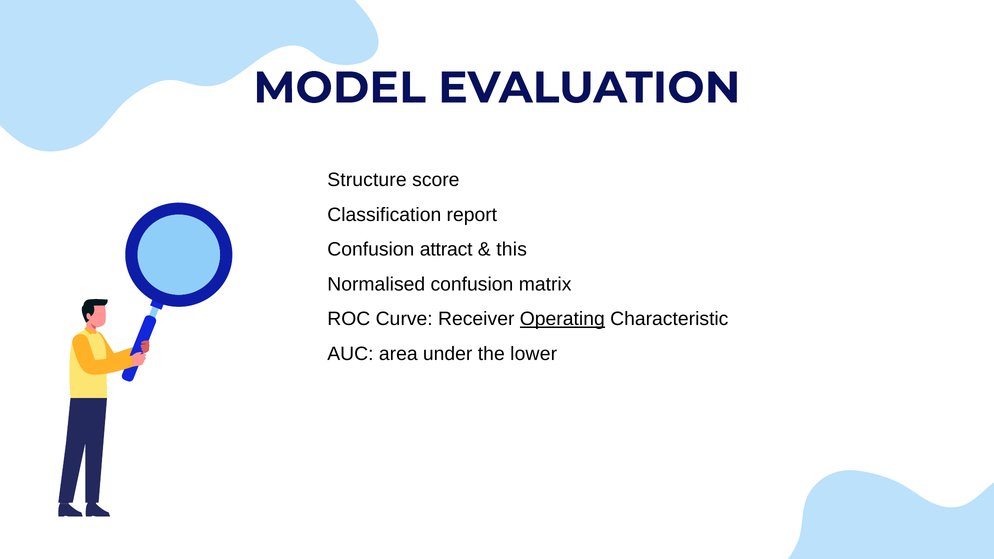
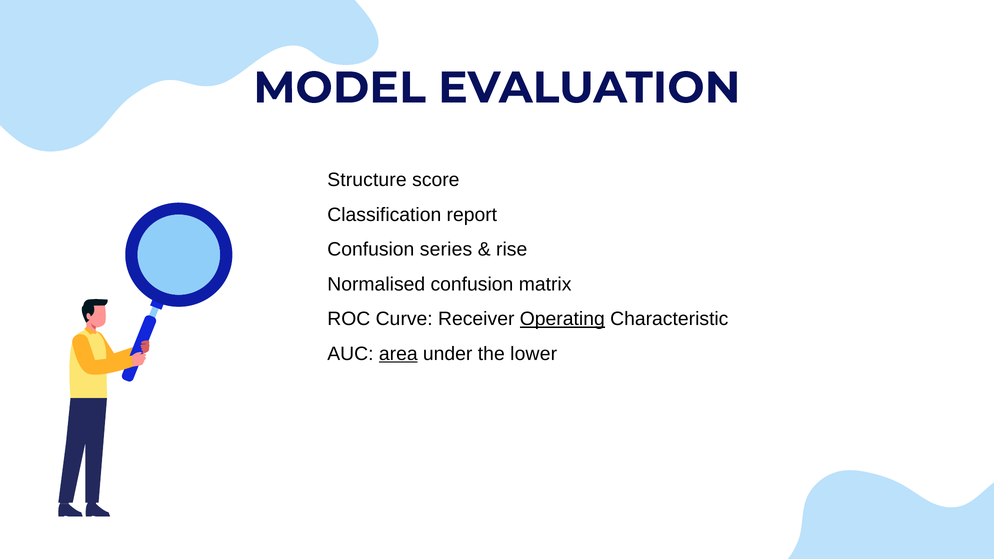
attract: attract -> series (446, 249)
this: this -> rise (512, 249)
area underline: none -> present (398, 354)
